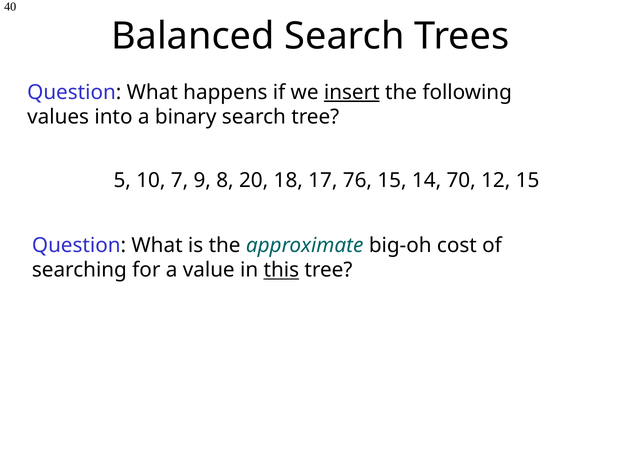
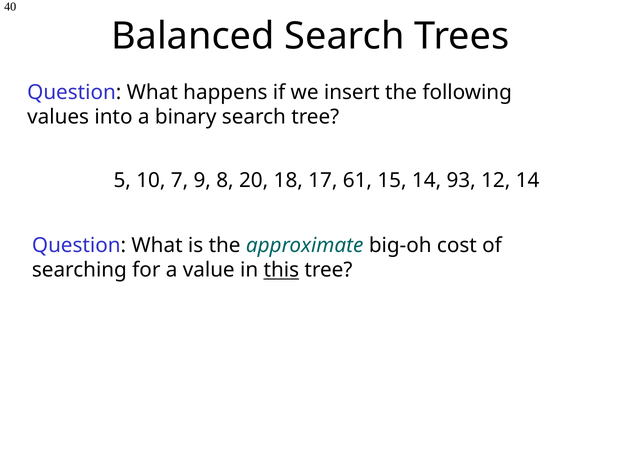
insert underline: present -> none (352, 92)
76: 76 -> 61 (357, 180)
70: 70 -> 93 (461, 180)
12 15: 15 -> 14 (528, 180)
